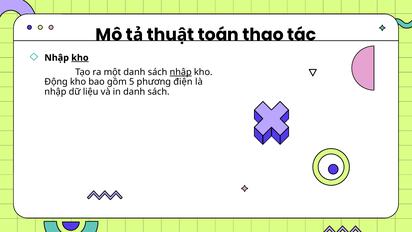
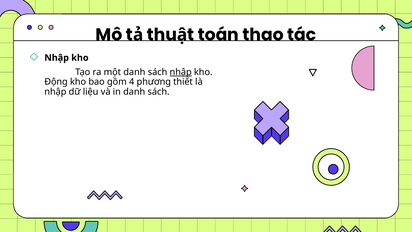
kho underline: present -> none (80, 58)
5: 5 -> 4 (132, 82)
điện: điện -> thiết (183, 82)
